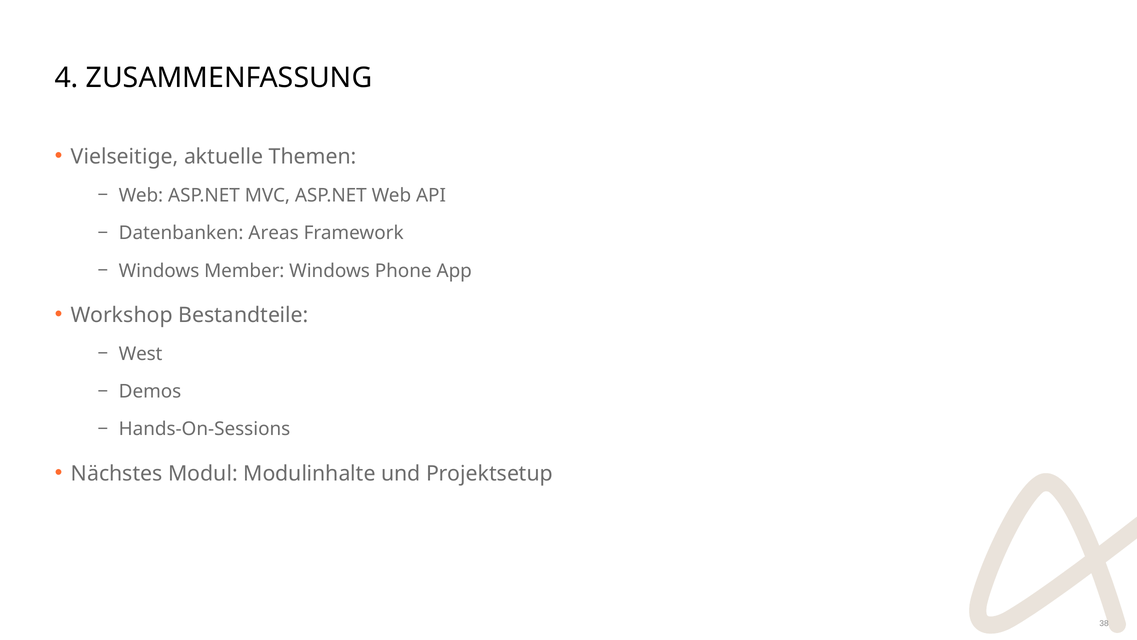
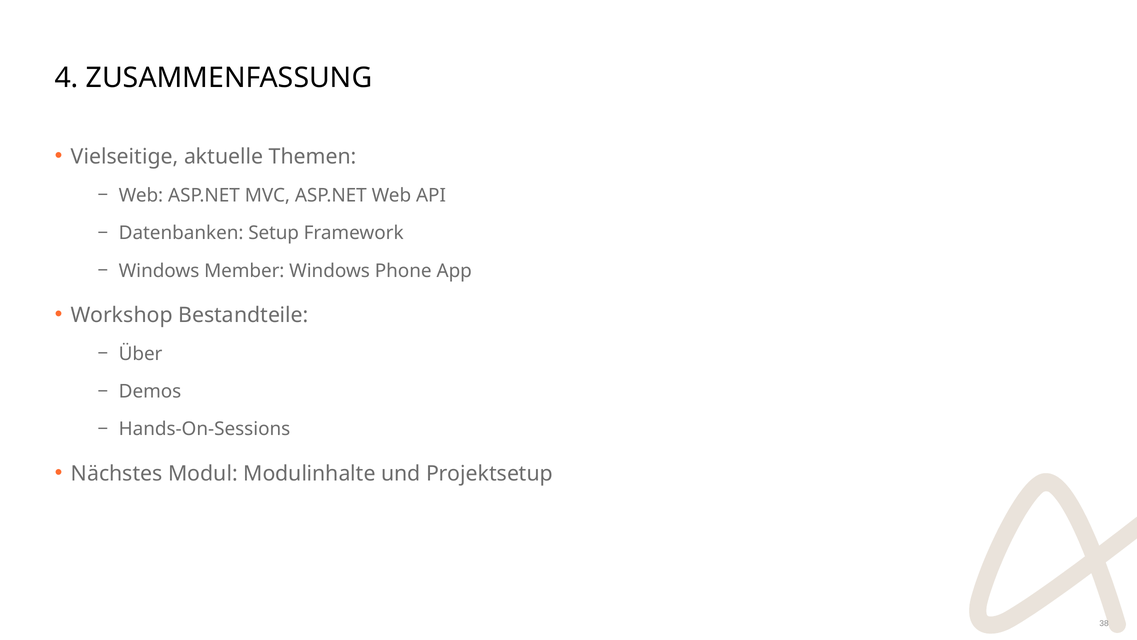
Areas: Areas -> Setup (274, 233)
West: West -> Über (141, 354)
